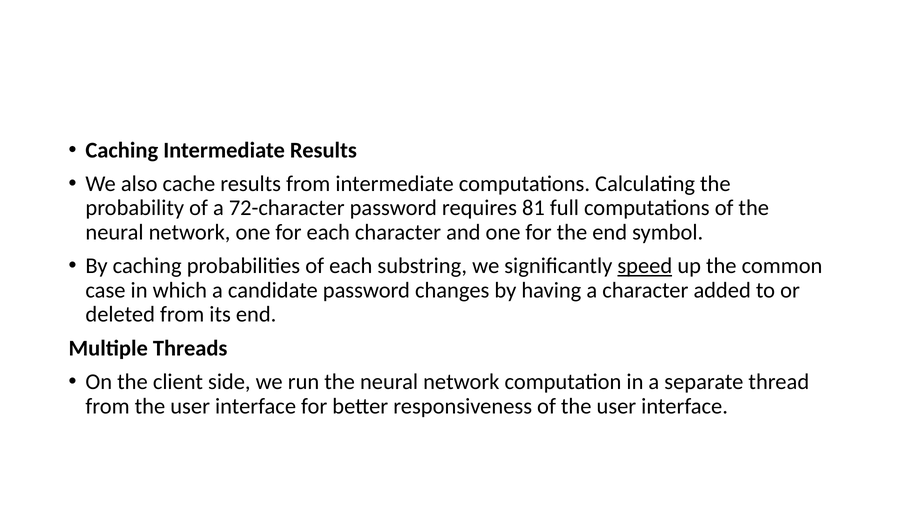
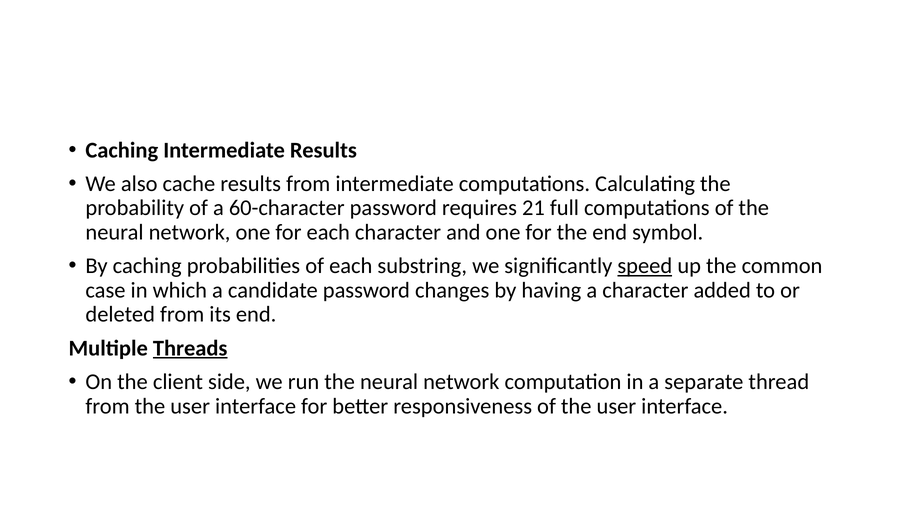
72-character: 72-character -> 60-character (287, 208)
81: 81 -> 21 (533, 208)
Threads underline: none -> present (190, 348)
